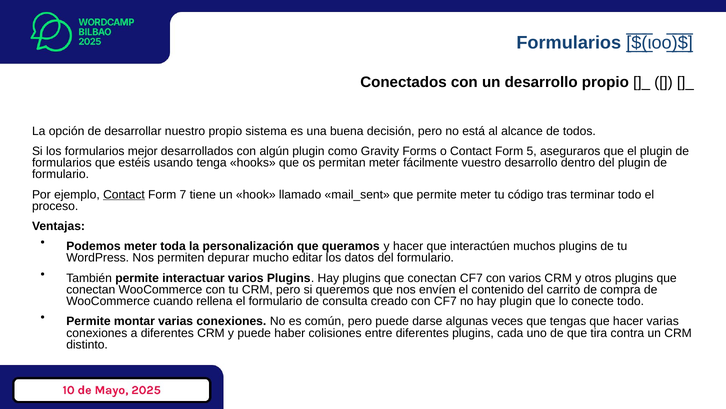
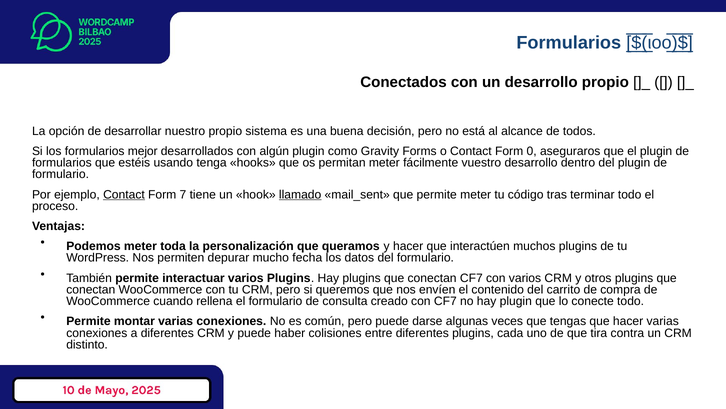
5: 5 -> 0 (532, 151)
llamado underline: none -> present (300, 194)
editar: editar -> fecha (307, 258)
